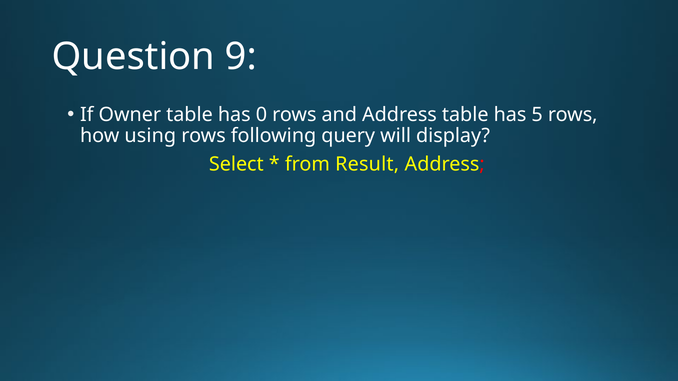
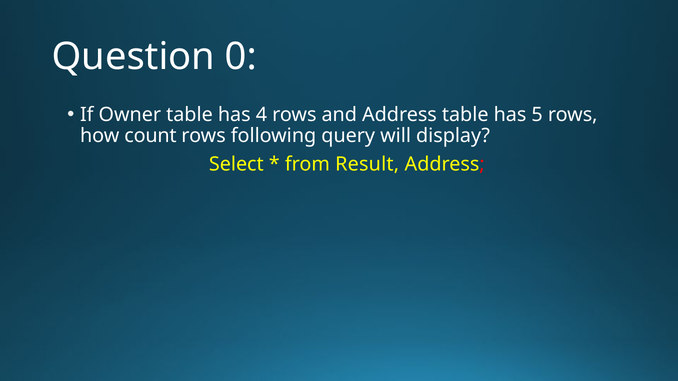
9: 9 -> 0 (241, 57)
0: 0 -> 4 (261, 115)
using: using -> count (150, 136)
